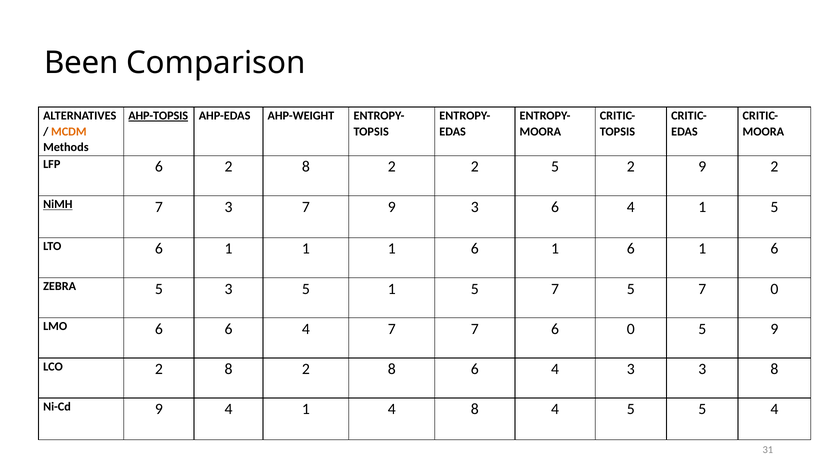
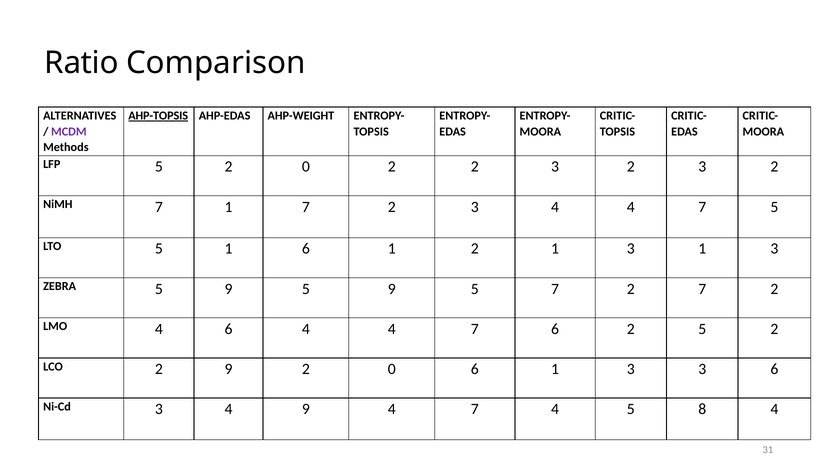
Been: Been -> Ratio (81, 63)
MCDM colour: orange -> purple (69, 131)
LFP 6: 6 -> 5 (159, 167)
8: 8 -> 0 (306, 167)
2 2 5: 5 -> 3 (555, 167)
9: 9 -> 3 (702, 167)
NiMH underline: present -> none (58, 204)
7 3: 3 -> 1 (228, 207)
9: 9 -> 2 (392, 207)
6: 6 -> 4 (555, 207)
1: 1 -> 7 (702, 207)
LTO 6: 6 -> 5 (159, 249)
1: 1 -> 6 (306, 249)
6: 6 -> 2 (475, 249)
6: 6 -> 3 (631, 249)
6: 6 -> 3 (774, 249)
ZEBRA 5 3: 3 -> 9 (228, 289)
1: 1 -> 9 (392, 289)
5 7 5: 5 -> 2 (631, 289)
0: 0 -> 2 (774, 289)
LMO 6: 6 -> 4 (159, 329)
6 4 7: 7 -> 4 (392, 329)
6 0: 0 -> 2 (631, 329)
9: 9 -> 2 (774, 329)
LCO 2 8: 8 -> 9 (228, 369)
8: 8 -> 0 (392, 369)
4: 4 -> 1 (555, 369)
3 8: 8 -> 6 (774, 369)
Ni-Cd 9: 9 -> 3 (159, 409)
1: 1 -> 9 (306, 409)
8: 8 -> 7 (475, 409)
5 5: 5 -> 8 (702, 409)
